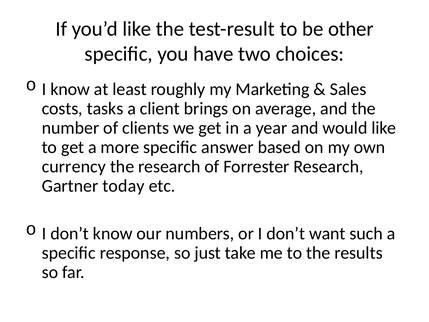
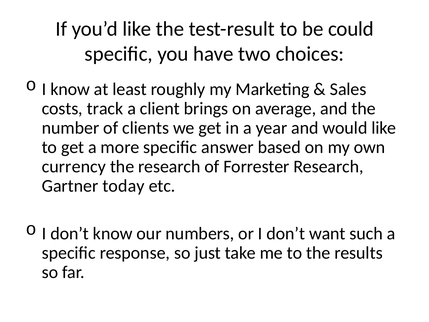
other: other -> could (351, 29)
tasks: tasks -> track (105, 108)
